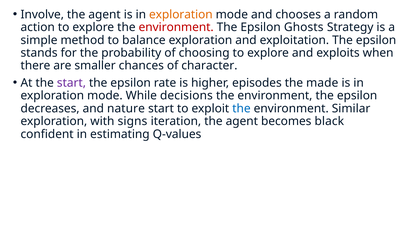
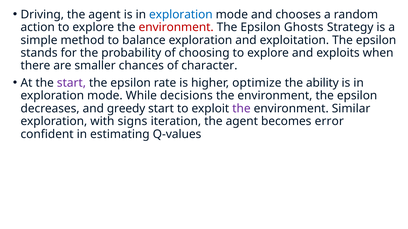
Involve: Involve -> Driving (42, 14)
exploration colour: orange -> blue (181, 14)
episodes: episodes -> optimize (257, 83)
made: made -> ability (322, 83)
nature: nature -> greedy (126, 109)
the colour: blue -> purple (241, 109)
black: black -> error (329, 122)
